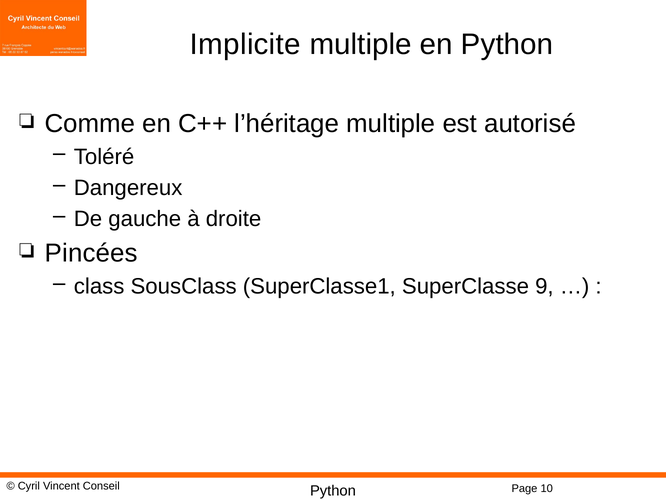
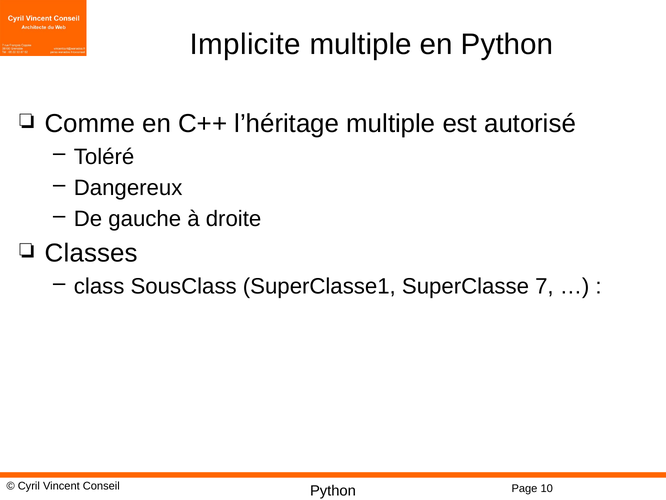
Pincées: Pincées -> Classes (91, 253)
9: 9 -> 7 (544, 286)
